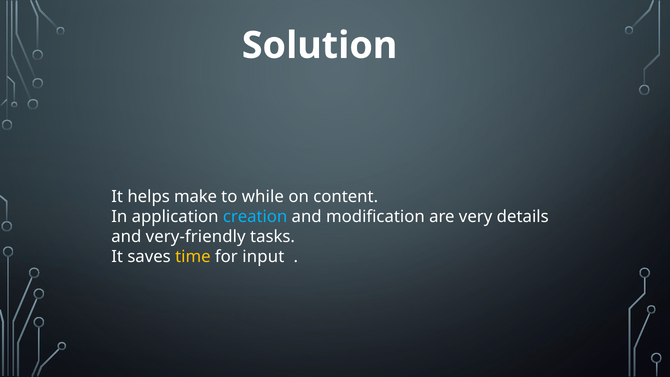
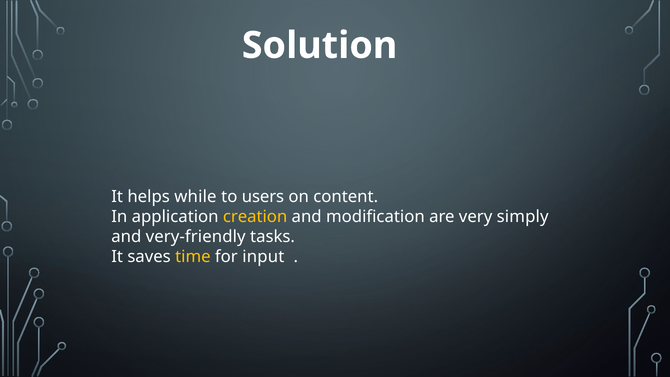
make: make -> while (195, 196)
while: while -> users (263, 196)
creation colour: light blue -> yellow (255, 217)
details: details -> simply (523, 217)
